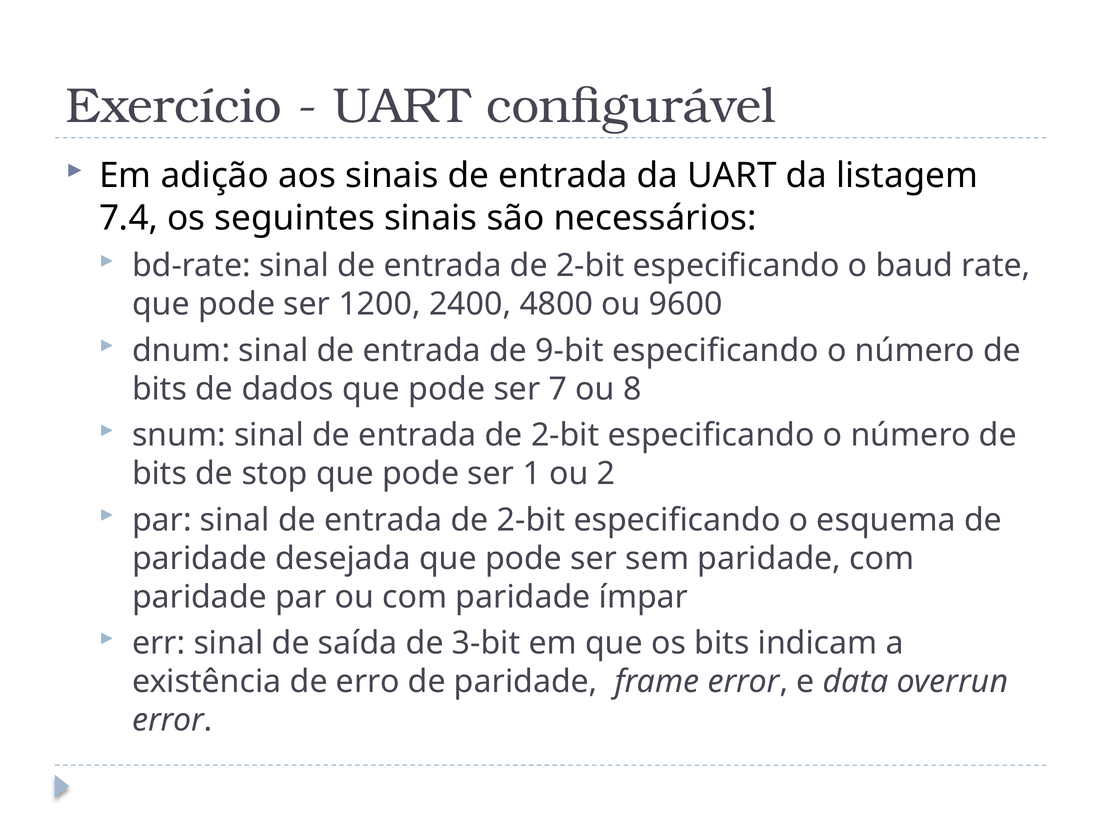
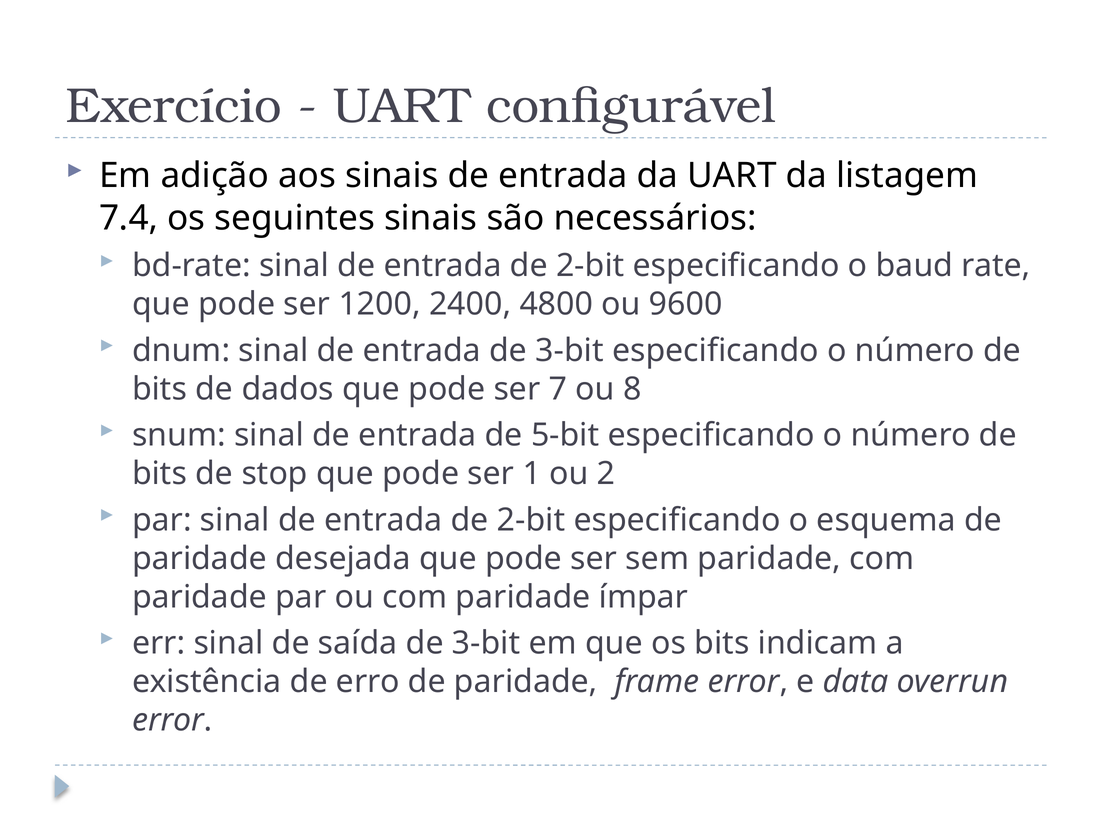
entrada de 9-bit: 9-bit -> 3-bit (570, 351)
2-bit: 2-bit -> 5-bit (565, 436)
